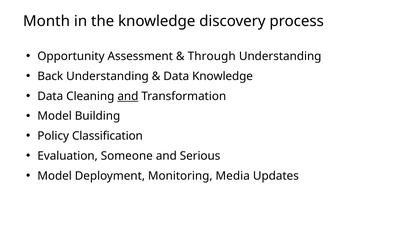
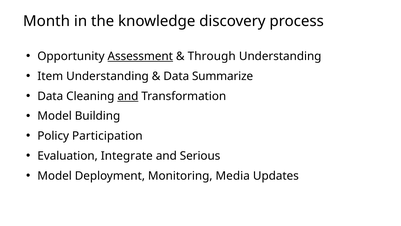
Assessment underline: none -> present (140, 56)
Back: Back -> Item (50, 76)
Data Knowledge: Knowledge -> Summarize (223, 76)
Classification: Classification -> Participation (107, 136)
Someone: Someone -> Integrate (127, 156)
